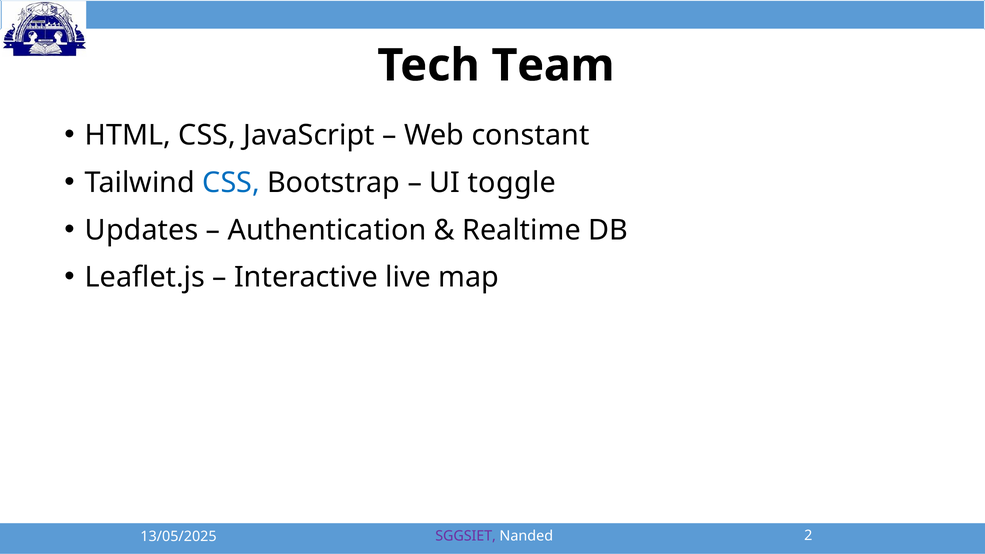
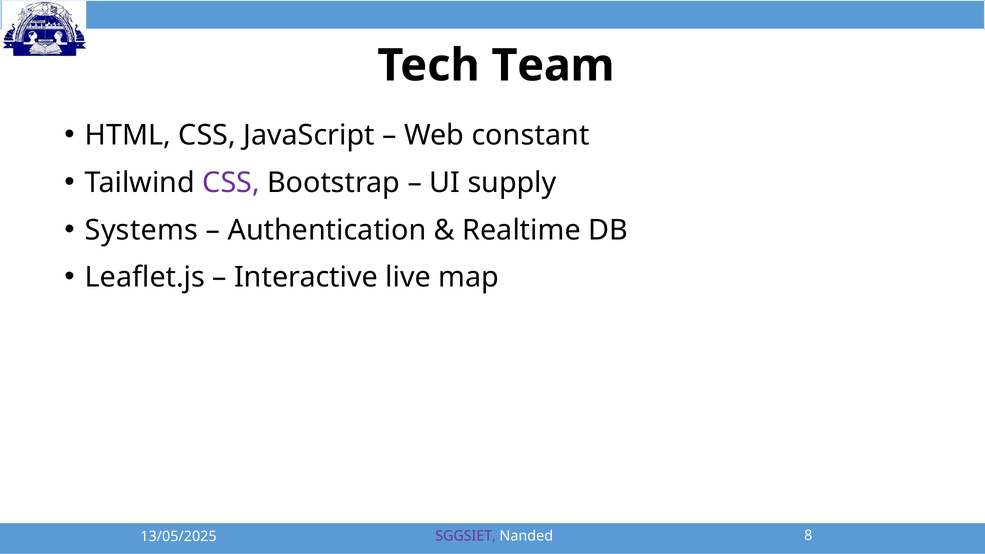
CSS colour: blue -> purple (231, 183)
toggle: toggle -> supply (512, 183)
Updates: Updates -> Systems (142, 230)
2: 2 -> 8 (808, 535)
